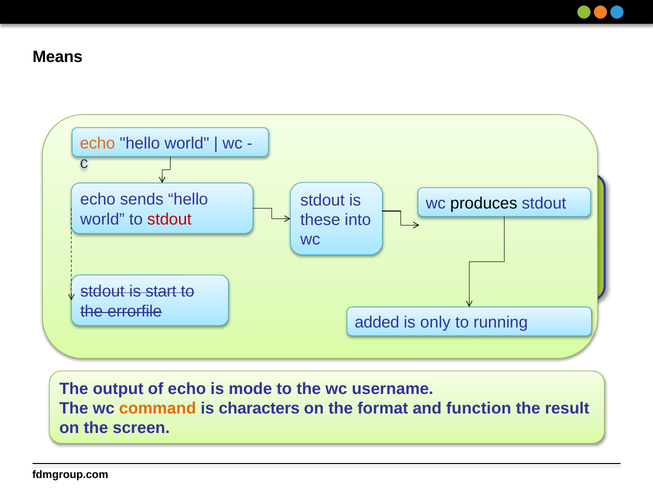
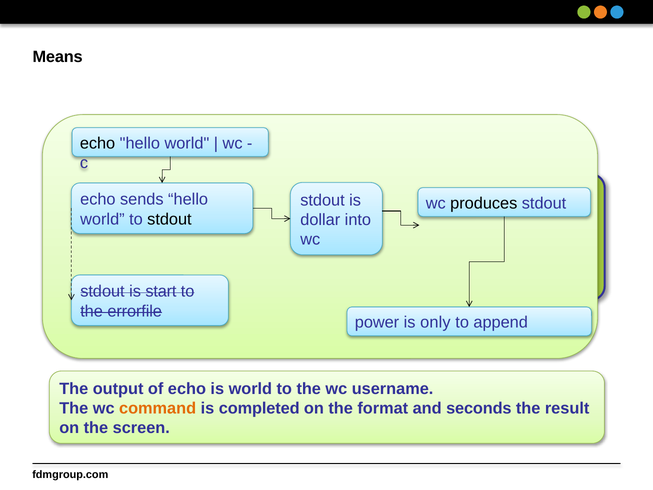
echo colour: orange -> black (98, 143)
stdout colour: red -> black (169, 219)
these: these -> dollar (320, 220)
added: added -> power (377, 322)
running: running -> append (501, 322)
is mode: mode -> world (250, 388)
characters: characters -> completed (259, 408)
function: function -> seconds (479, 408)
